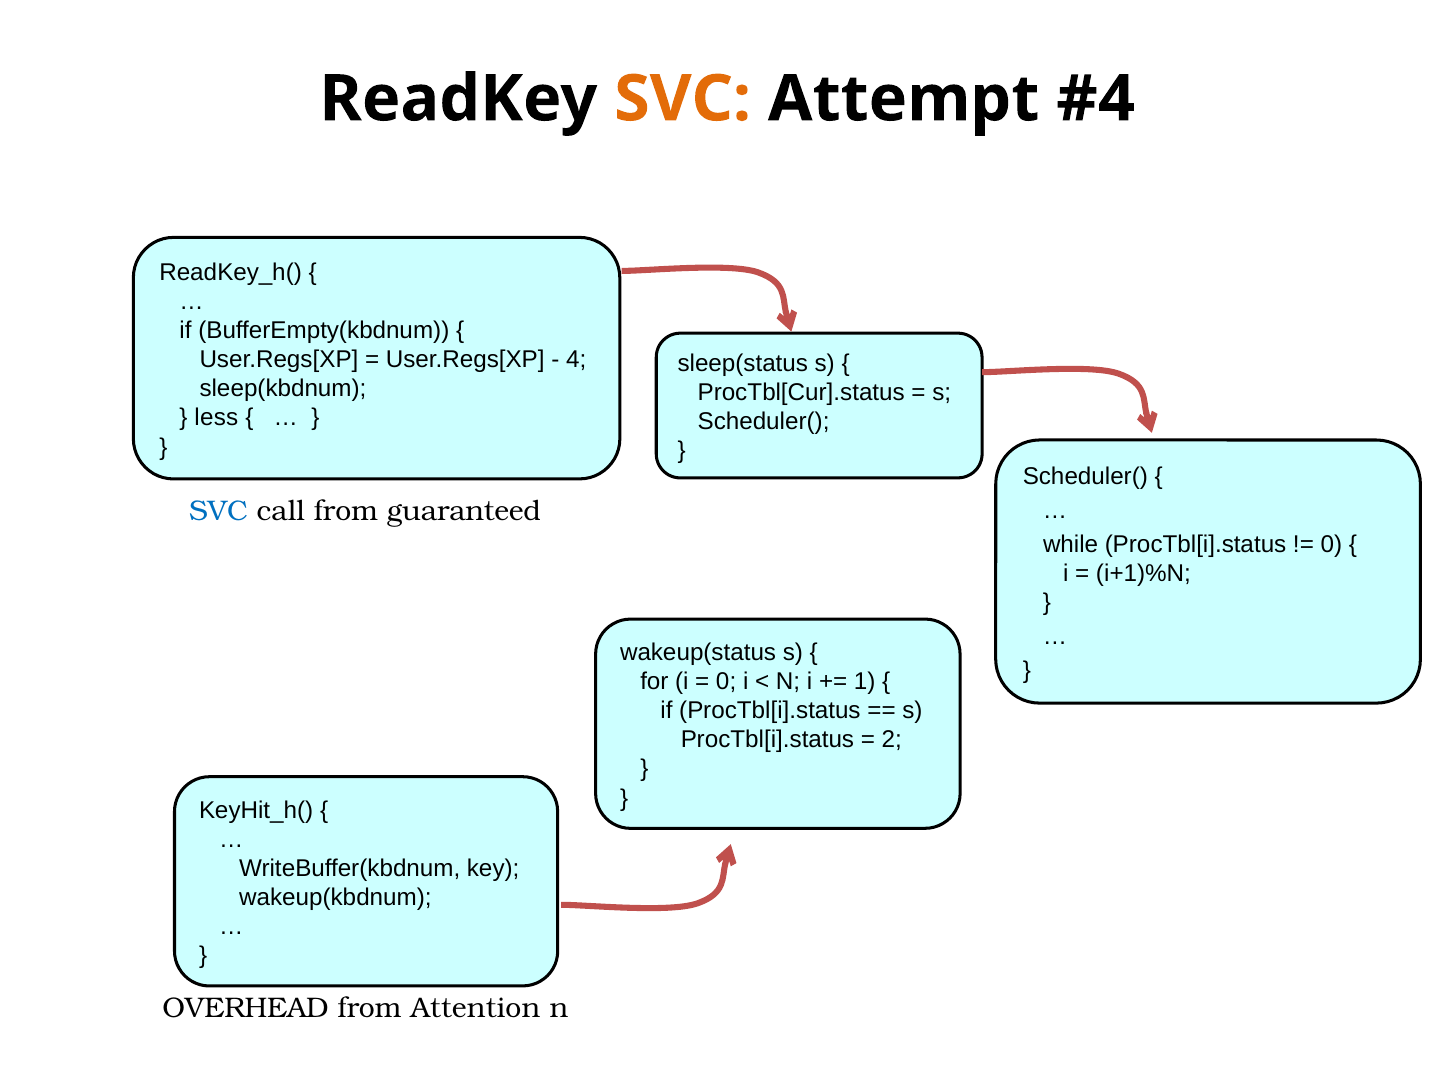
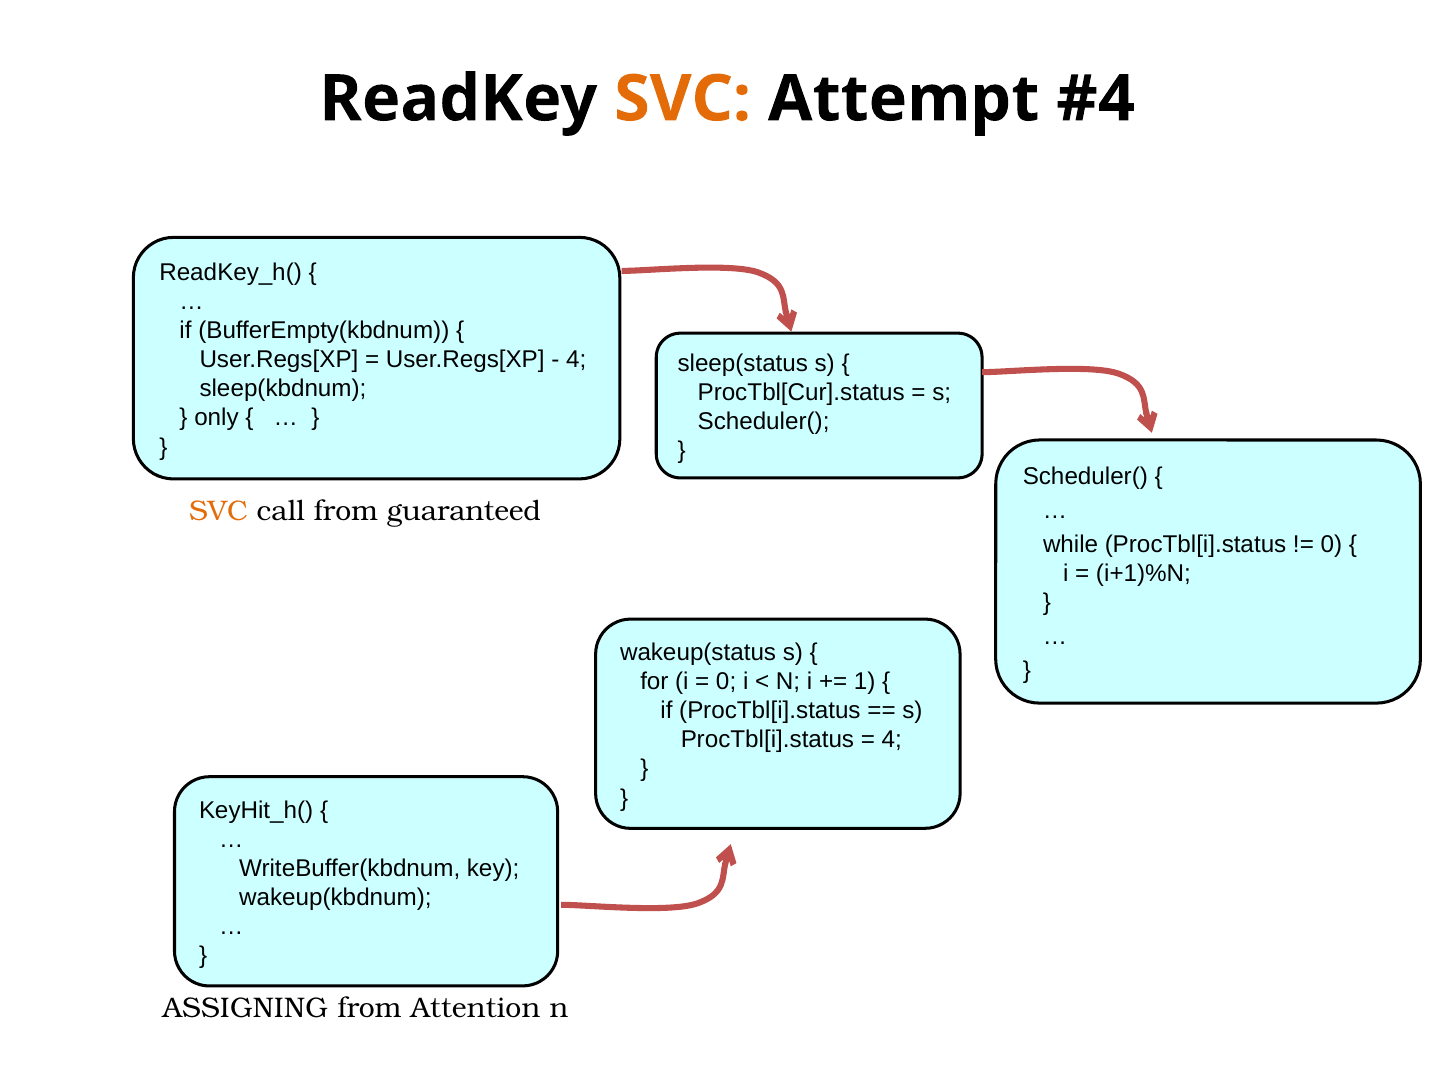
less: less -> only (216, 418)
SVC colour: blue -> orange (219, 511)
2: 2 -> 4 (892, 740)
OVERHEAD: OVERHEAD -> ASSIGNING (245, 1008)
